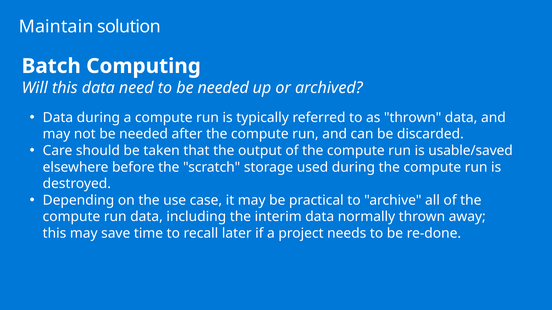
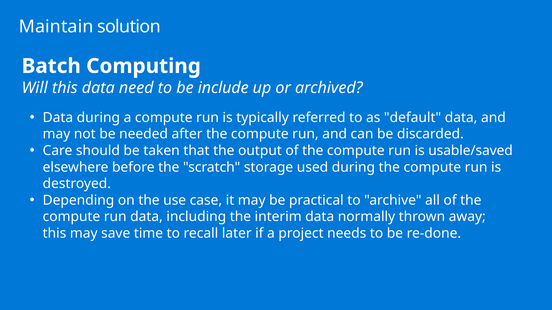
to be needed: needed -> include (223, 88)
as thrown: thrown -> default (413, 118)
